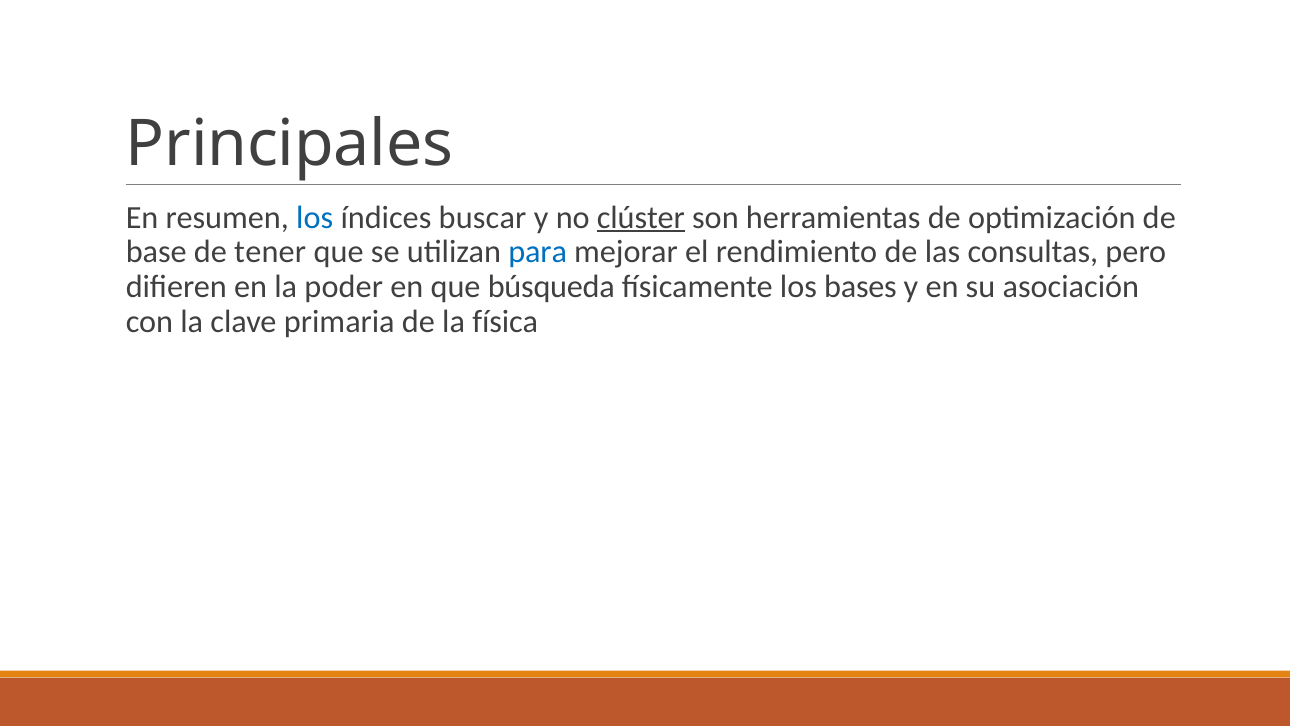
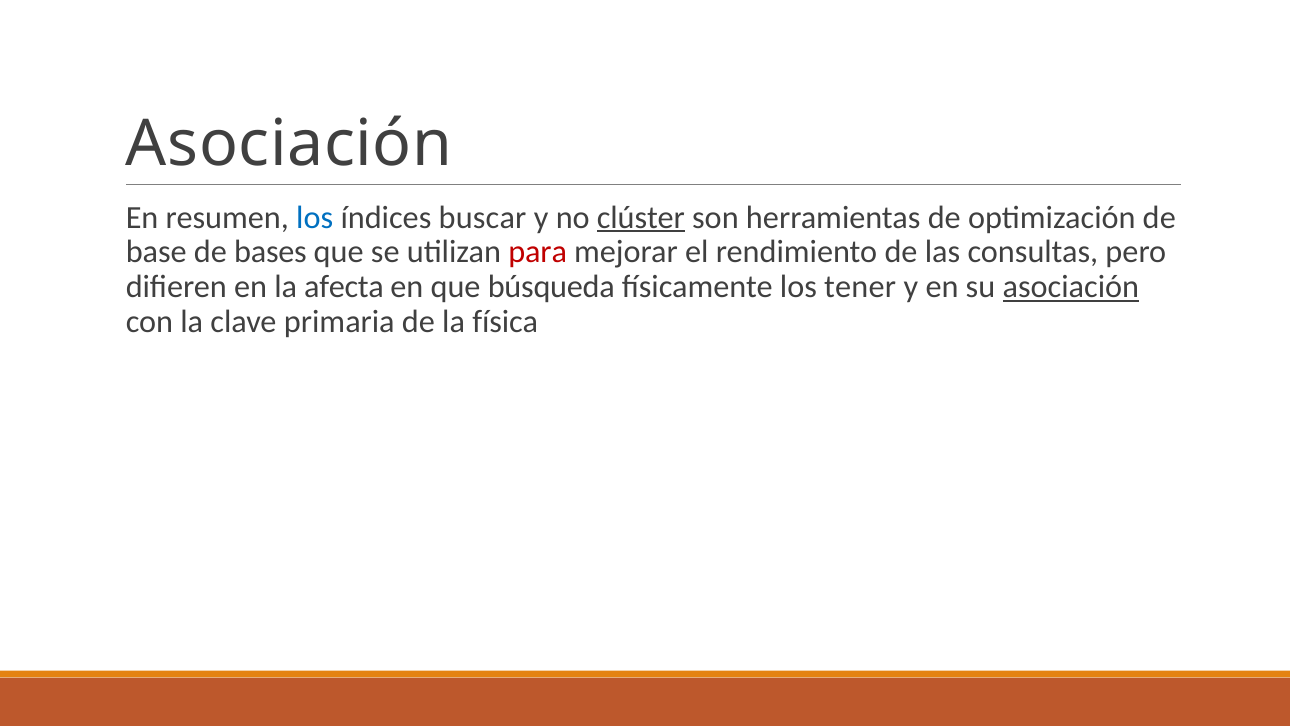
Principales: Principales -> Asociación (289, 145)
tener: tener -> bases (270, 252)
para colour: blue -> red (538, 252)
poder: poder -> afecta (344, 287)
bases: bases -> tener (860, 287)
asociación underline: none -> present (1071, 287)
